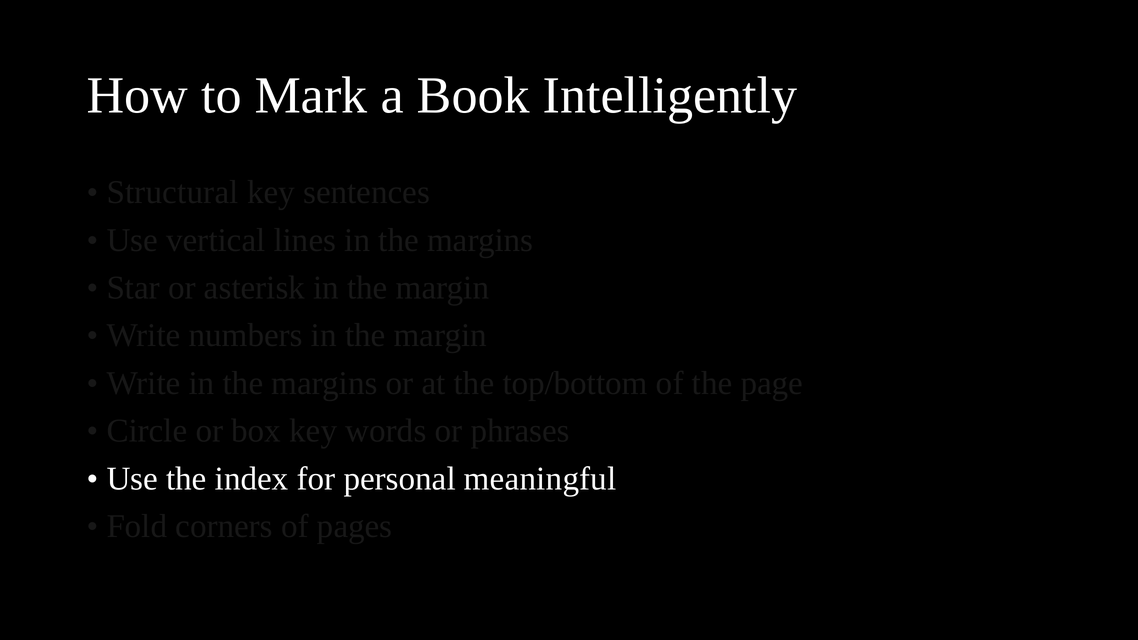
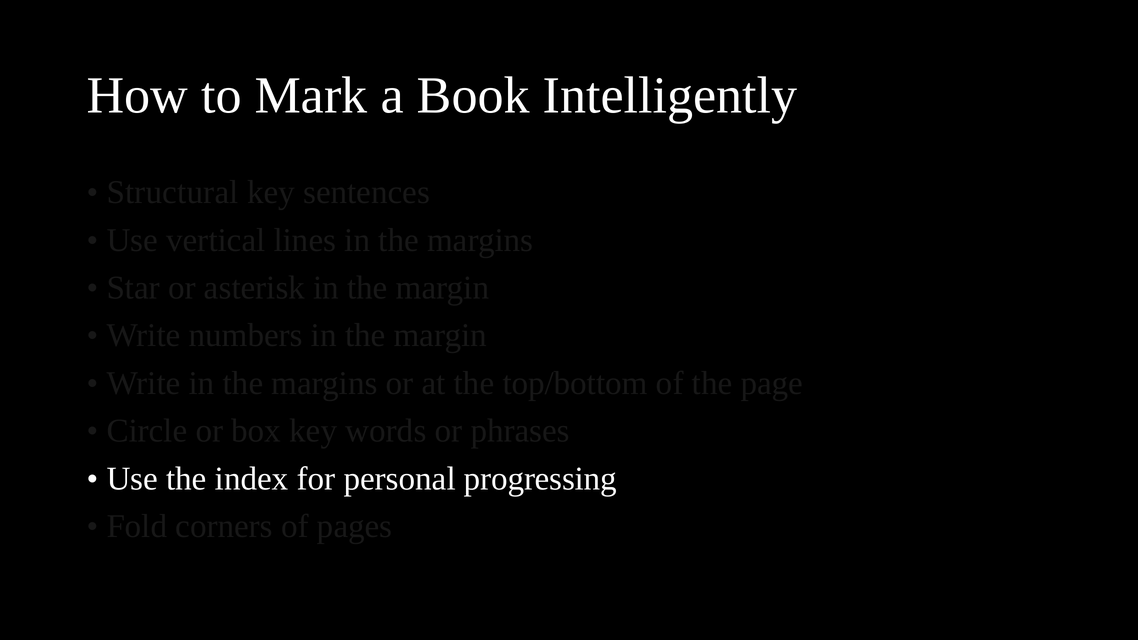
meaningful: meaningful -> progressing (540, 479)
